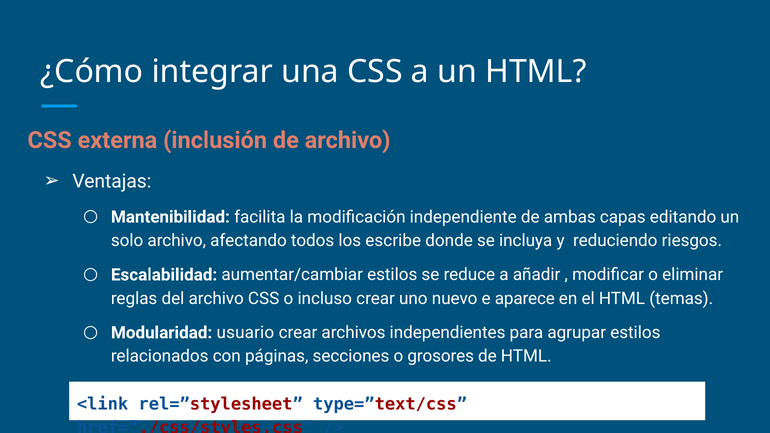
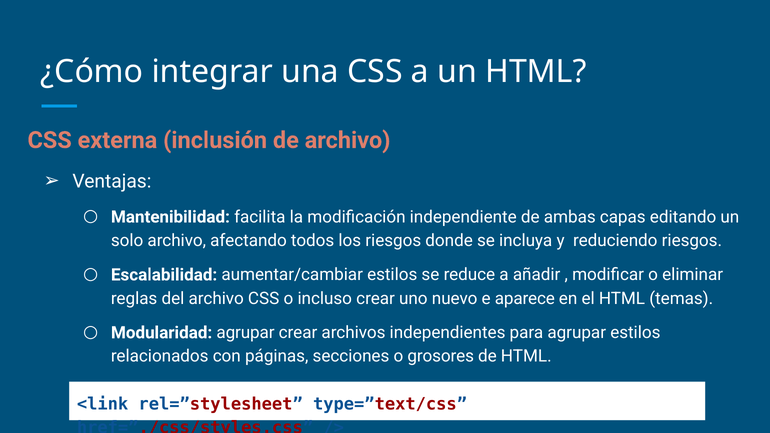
los escribe: escribe -> riesgos (393, 241)
Modularidad usuario: usuario -> agrupar (246, 333)
